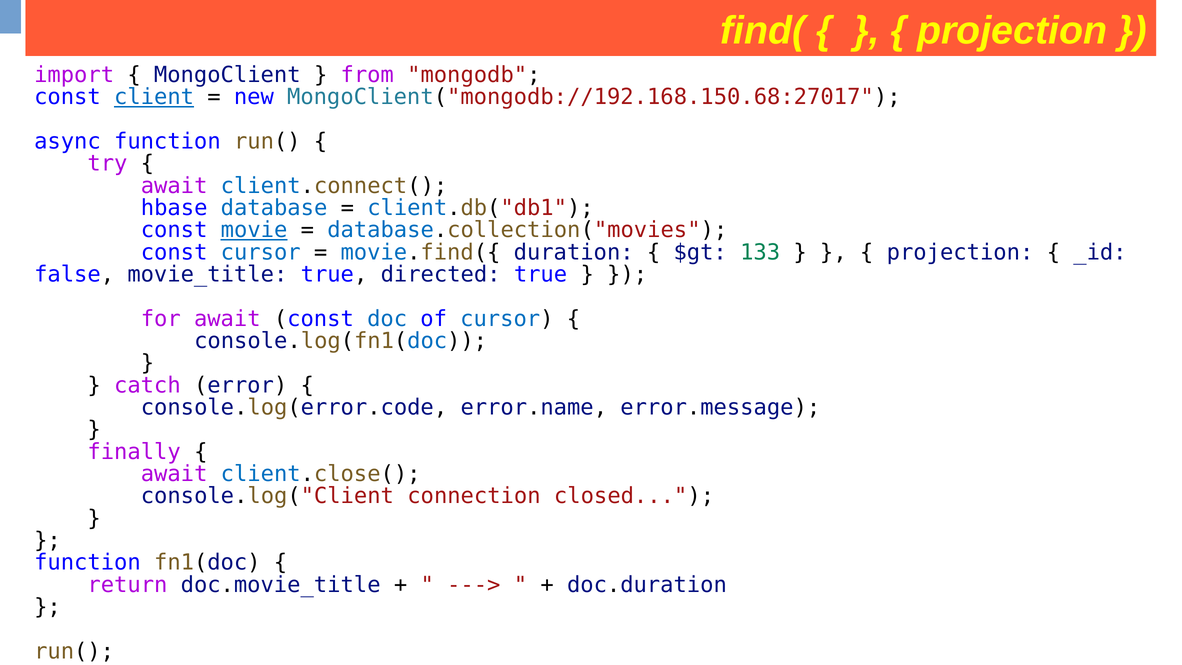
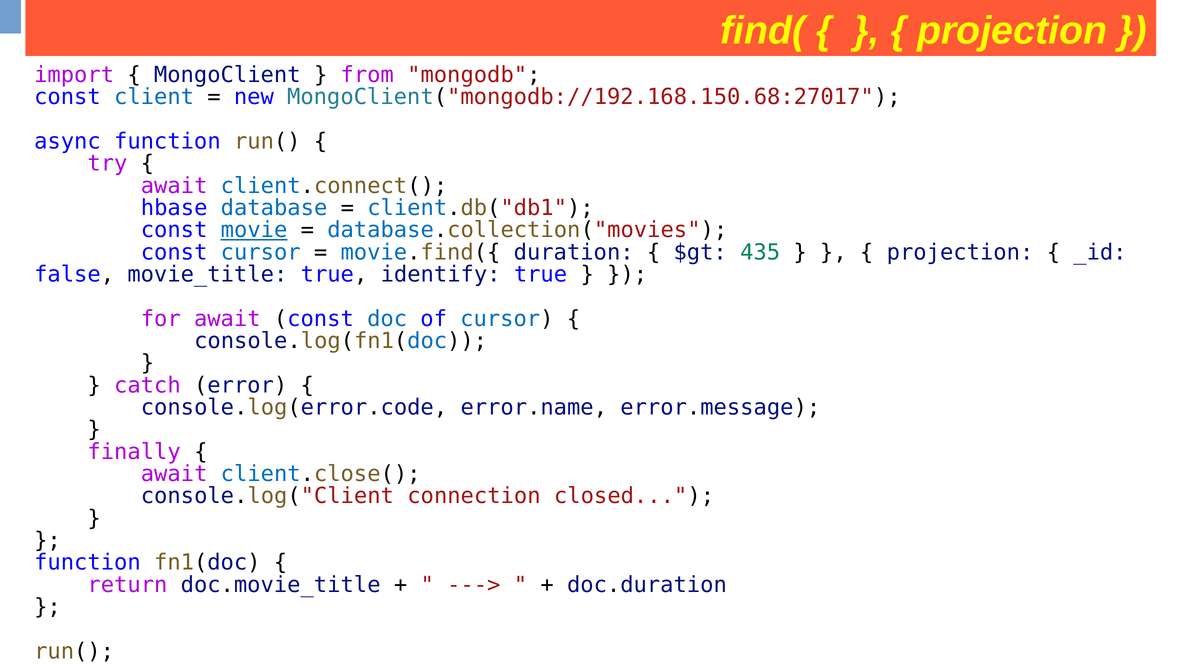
client underline: present -> none (154, 97)
133: 133 -> 435 (760, 252)
directed: directed -> identify (441, 274)
